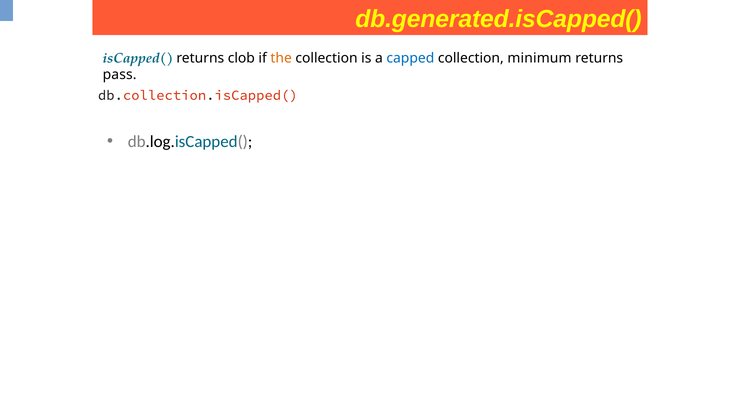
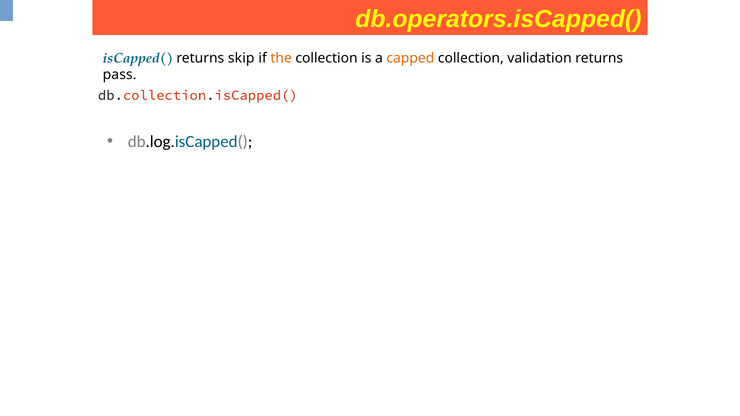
db.generated.isCapped(: db.generated.isCapped( -> db.operators.isCapped( (498, 19)
clob: clob -> skip (241, 58)
capped colour: blue -> orange (410, 58)
minimum: minimum -> validation (540, 58)
